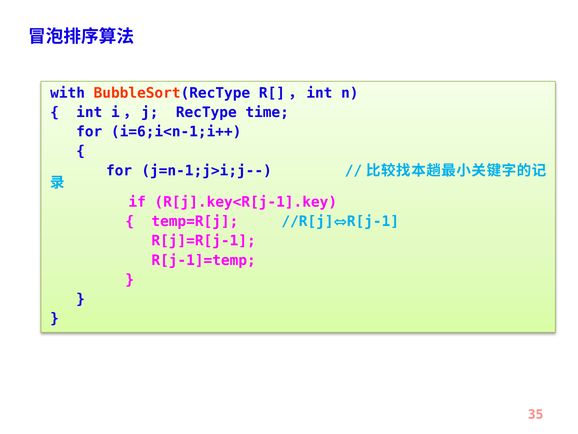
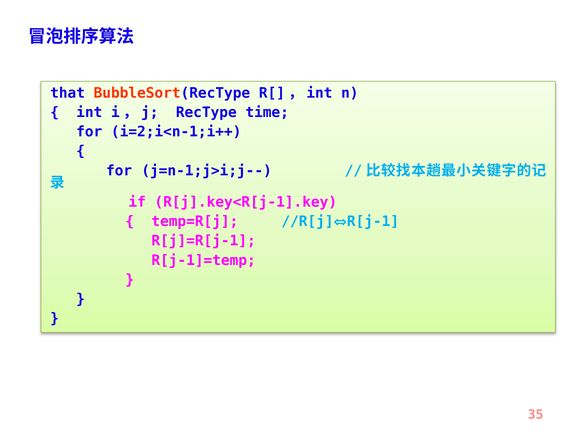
with: with -> that (68, 93)
i=6;i<n-1;i++: i=6;i<n-1;i++ -> i=2;i<n-1;i++ (176, 132)
